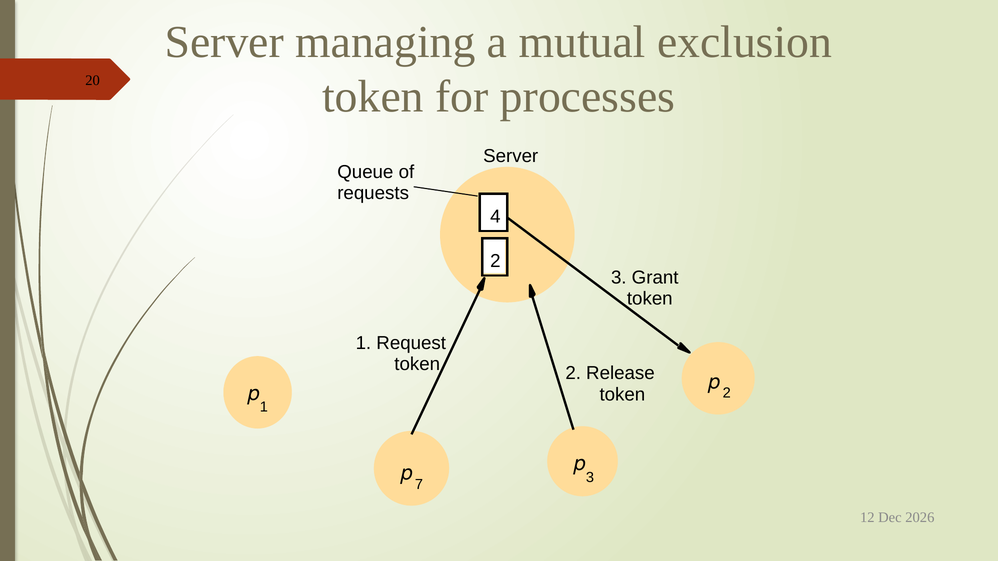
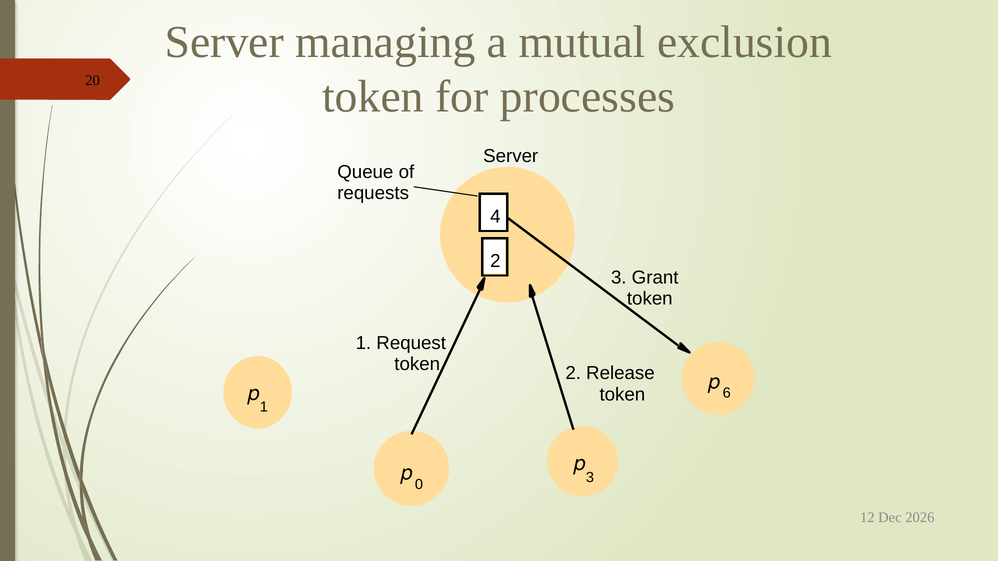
p 2: 2 -> 6 (727, 393)
7: 7 -> 0 (419, 485)
